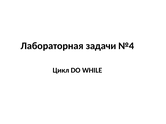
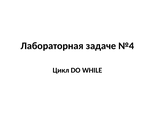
задачи: задачи -> задаче (101, 46)
